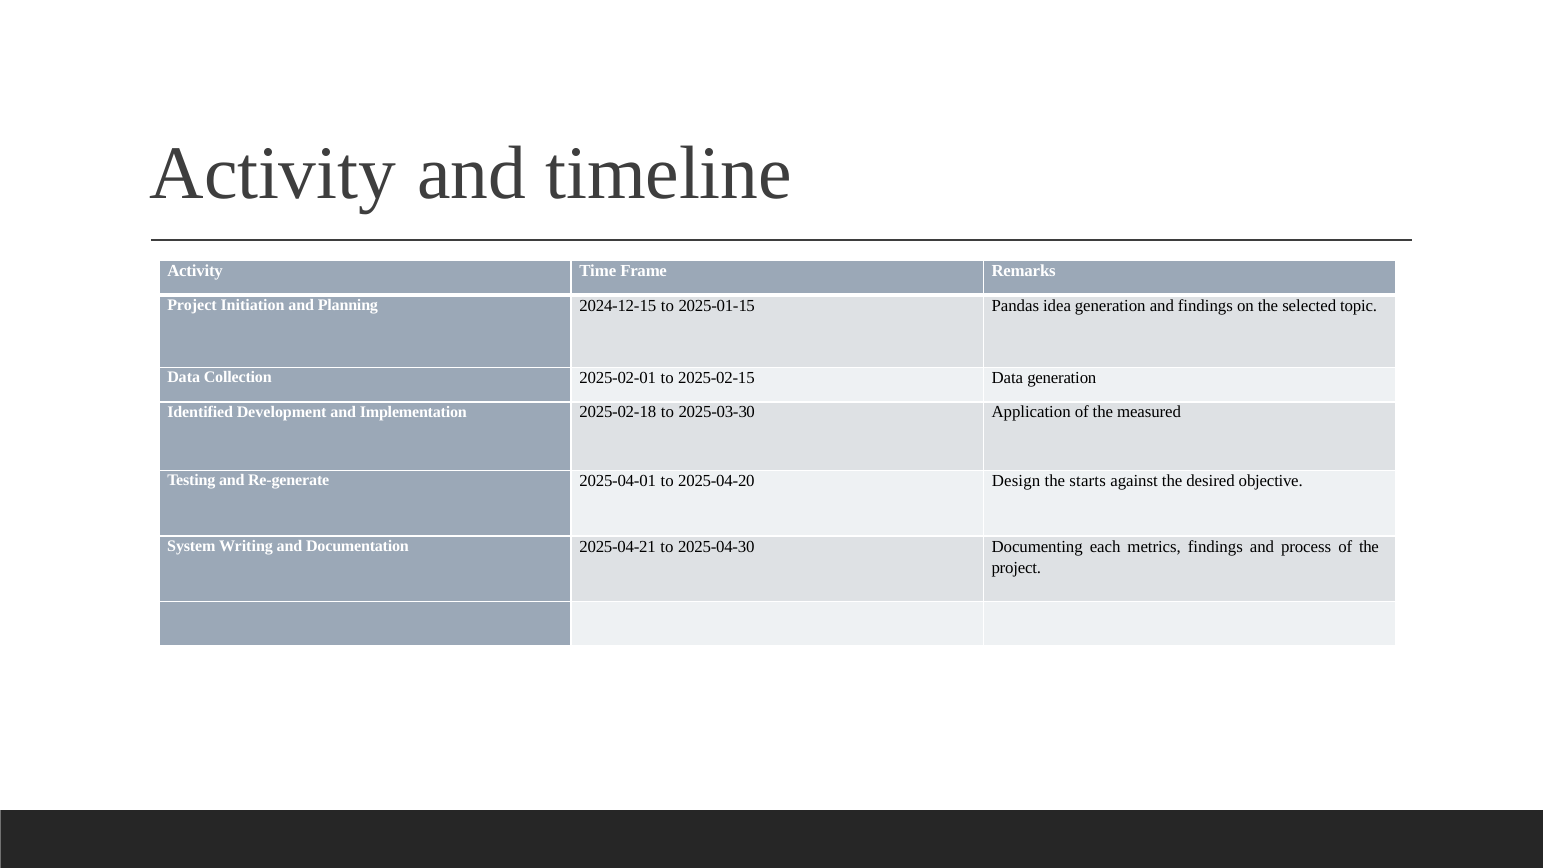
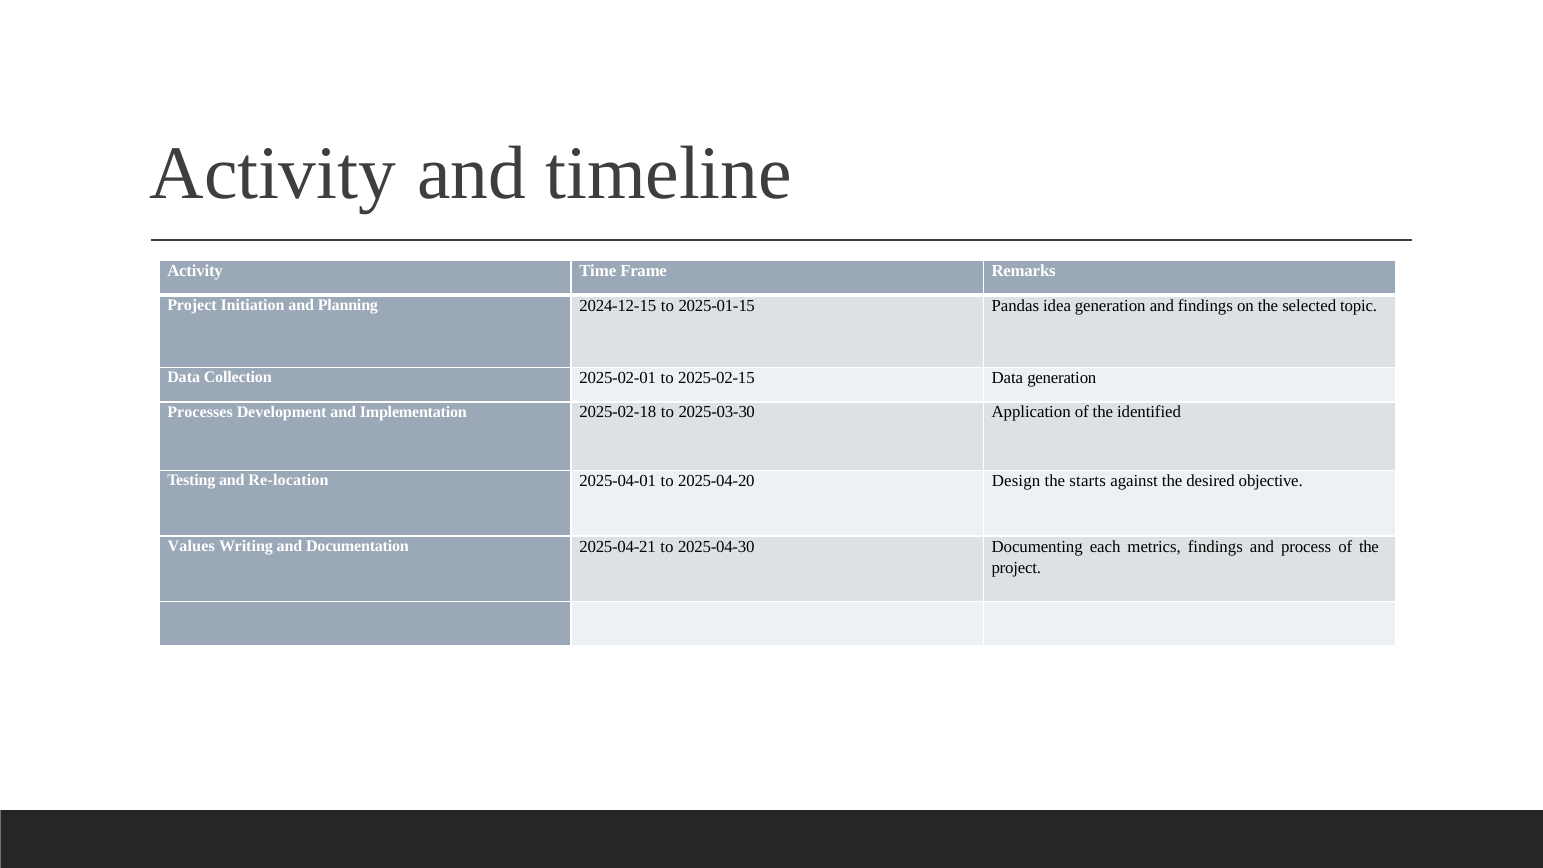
Identified: Identified -> Processes (200, 412)
measured: measured -> identified (1149, 412)
Re-generate: Re-generate -> Re-location (289, 481)
System: System -> Values (191, 546)
